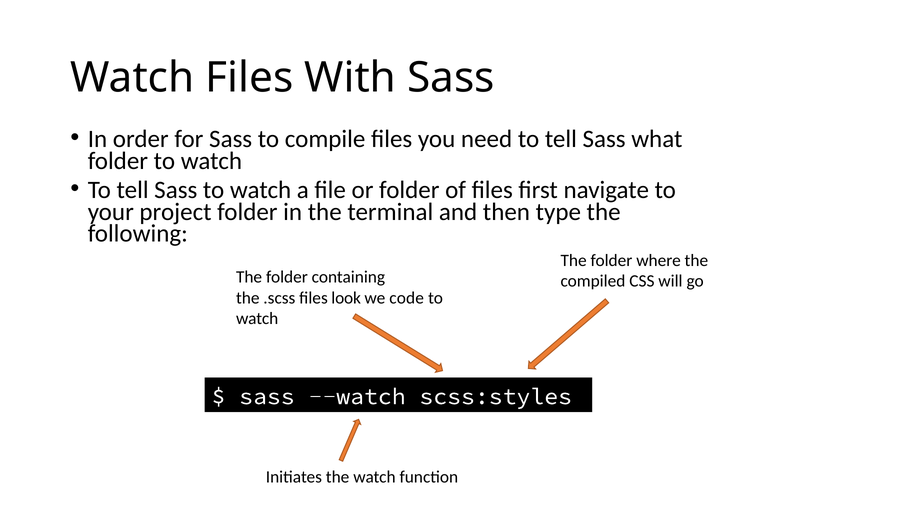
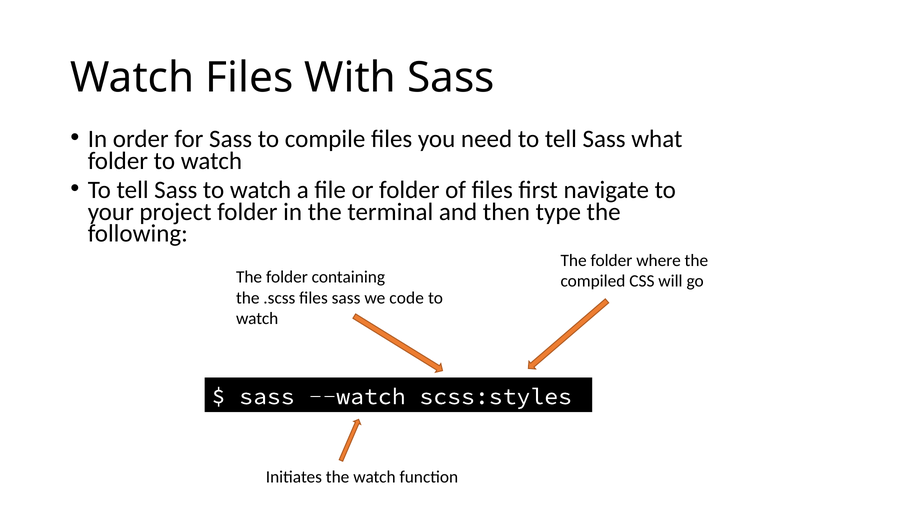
files look: look -> sass (346, 298)
